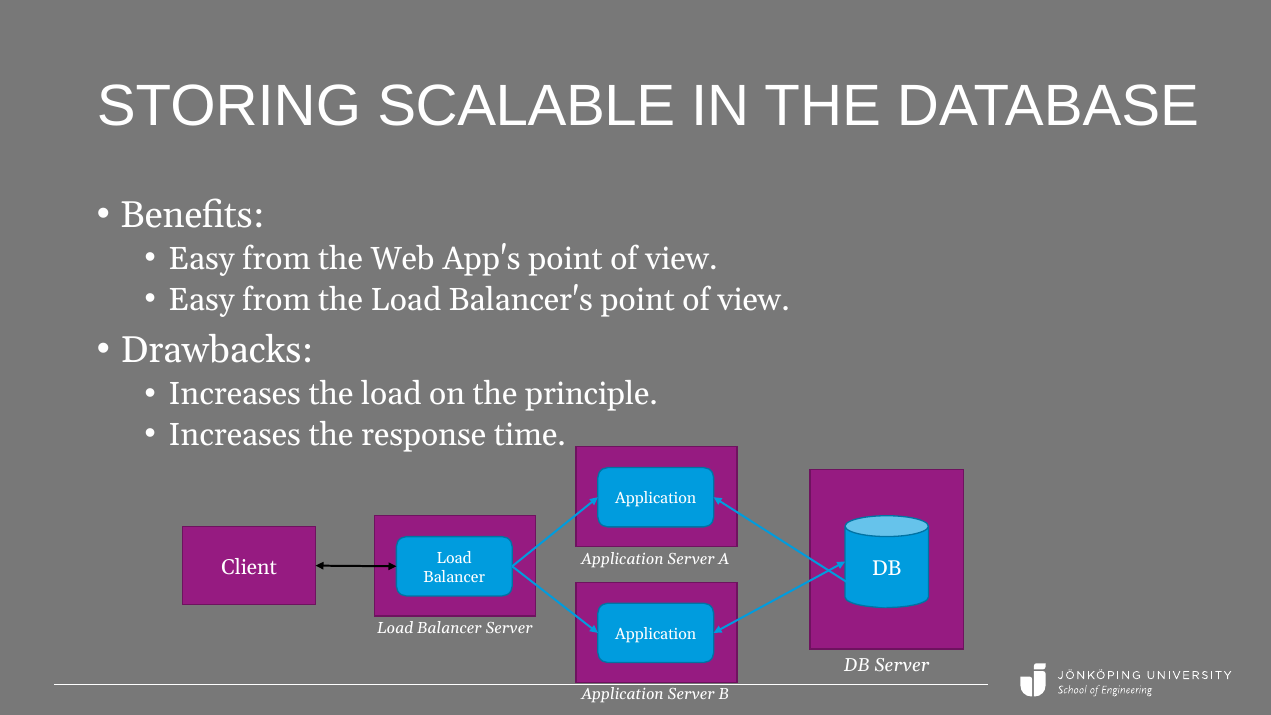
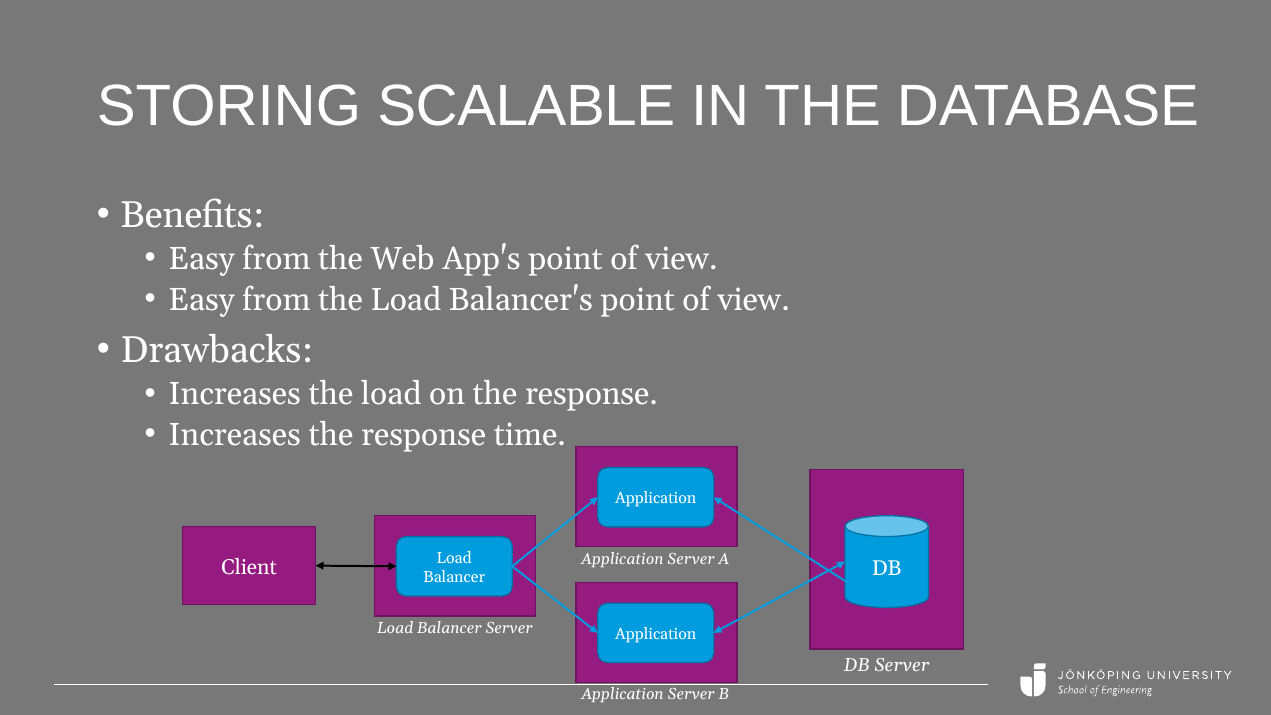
on the principle: principle -> response (591, 394)
